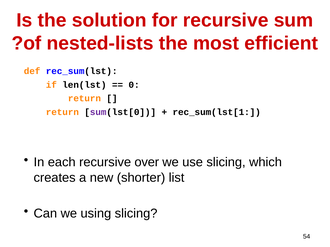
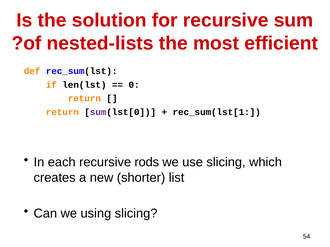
over: over -> rods (147, 163)
